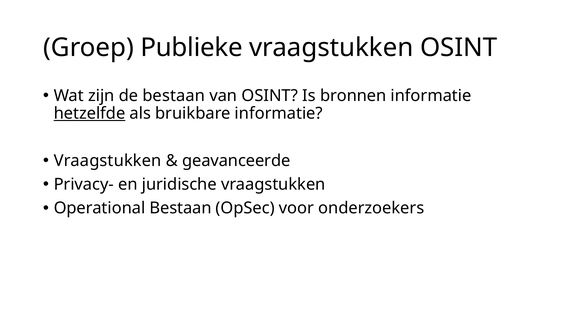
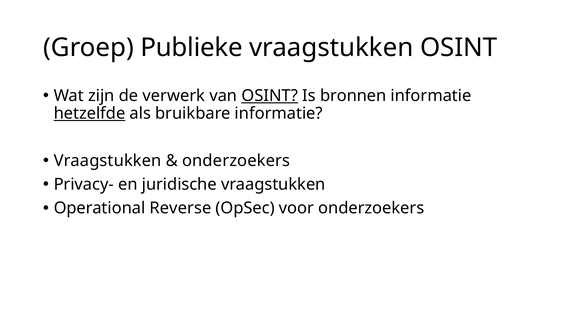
de bestaan: bestaan -> verwerk (174, 96)
OSINT underline: none -> present (270, 96)
geavanceerde: geavanceerde -> onderzoekers (236, 161)
Operational Bestaan: Bestaan -> Reverse (180, 208)
